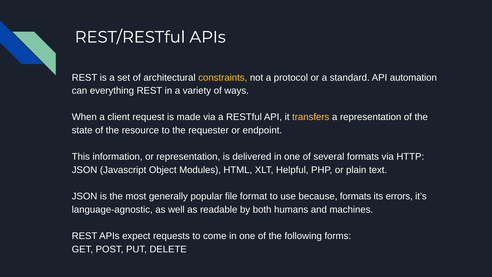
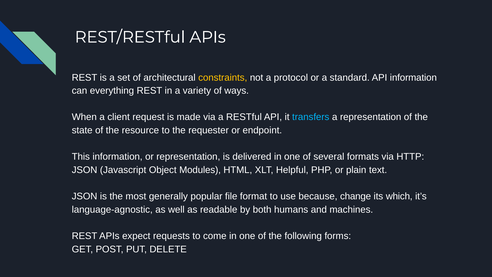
API automation: automation -> information (413, 77)
transfers colour: yellow -> light blue (311, 117)
because formats: formats -> change (356, 196)
errors: errors -> which (399, 196)
